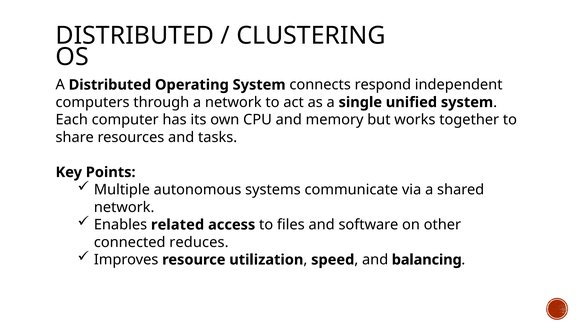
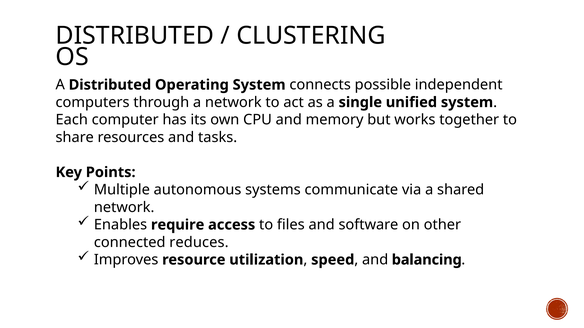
respond: respond -> possible (383, 85)
related: related -> require (178, 225)
